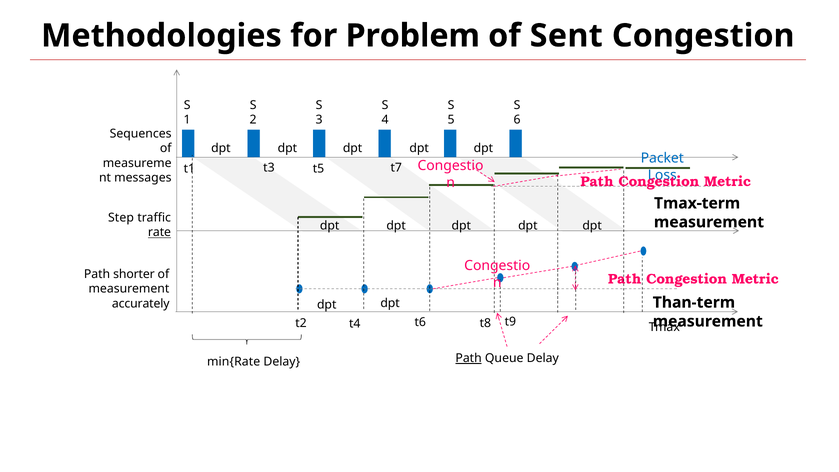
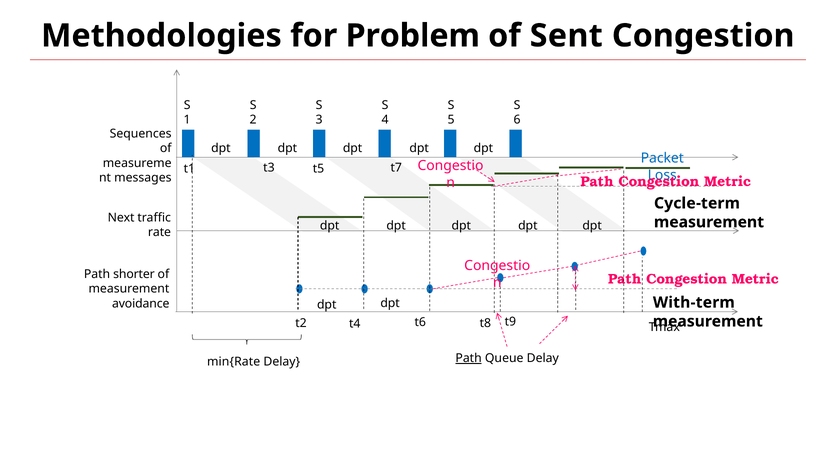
Tmax-term: Tmax-term -> Cycle-term (697, 203)
Step: Step -> Next (121, 218)
rate underline: present -> none (160, 232)
Than-term: Than-term -> With-term (694, 302)
accurately: accurately -> avoidance (141, 303)
